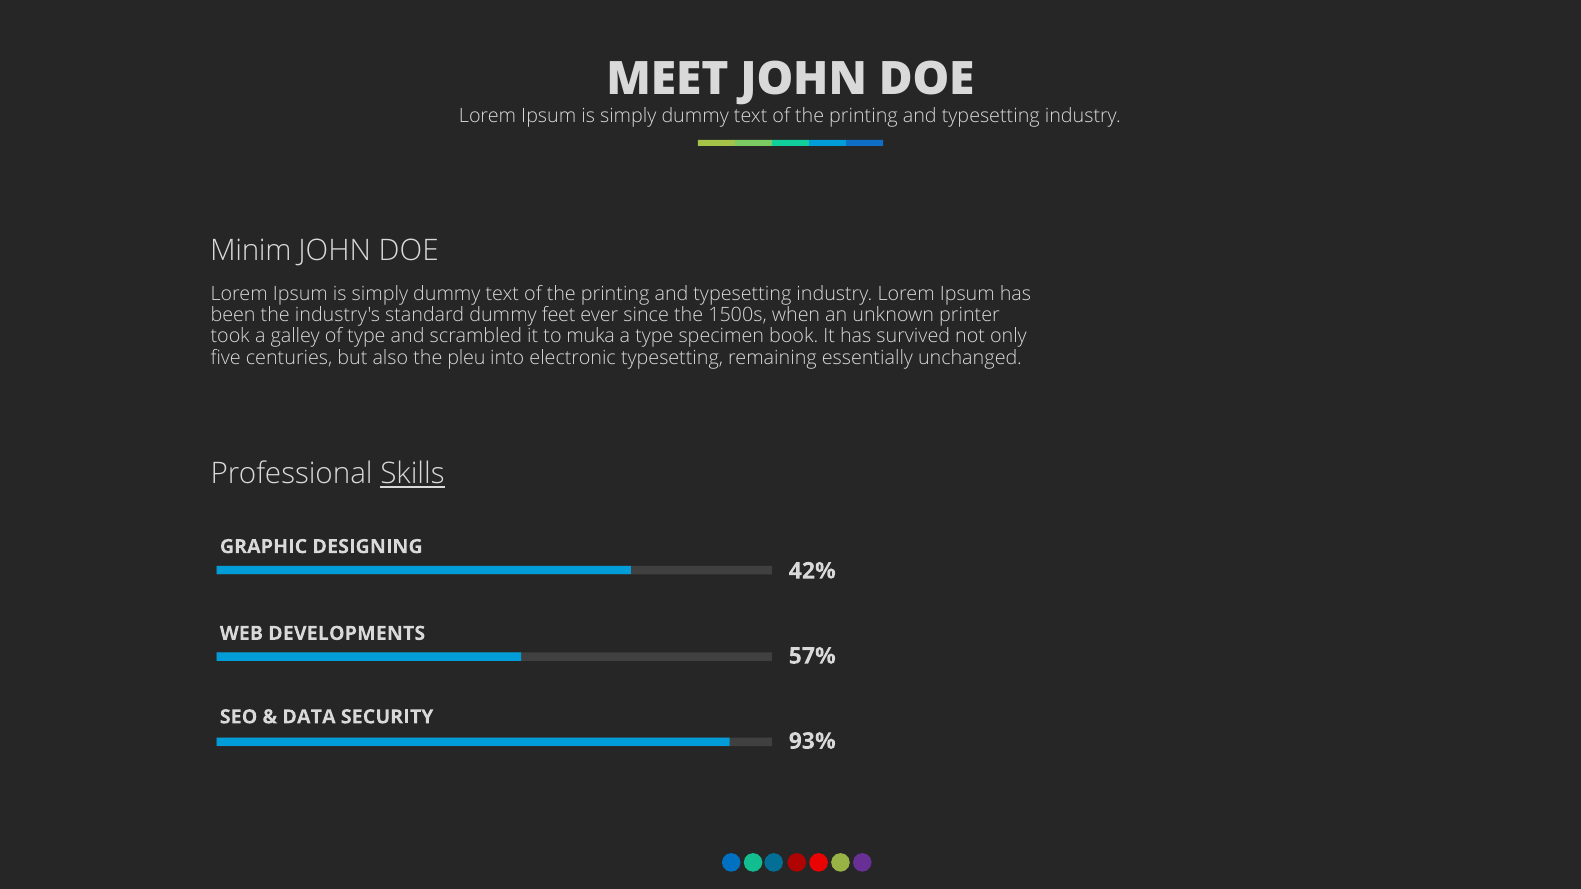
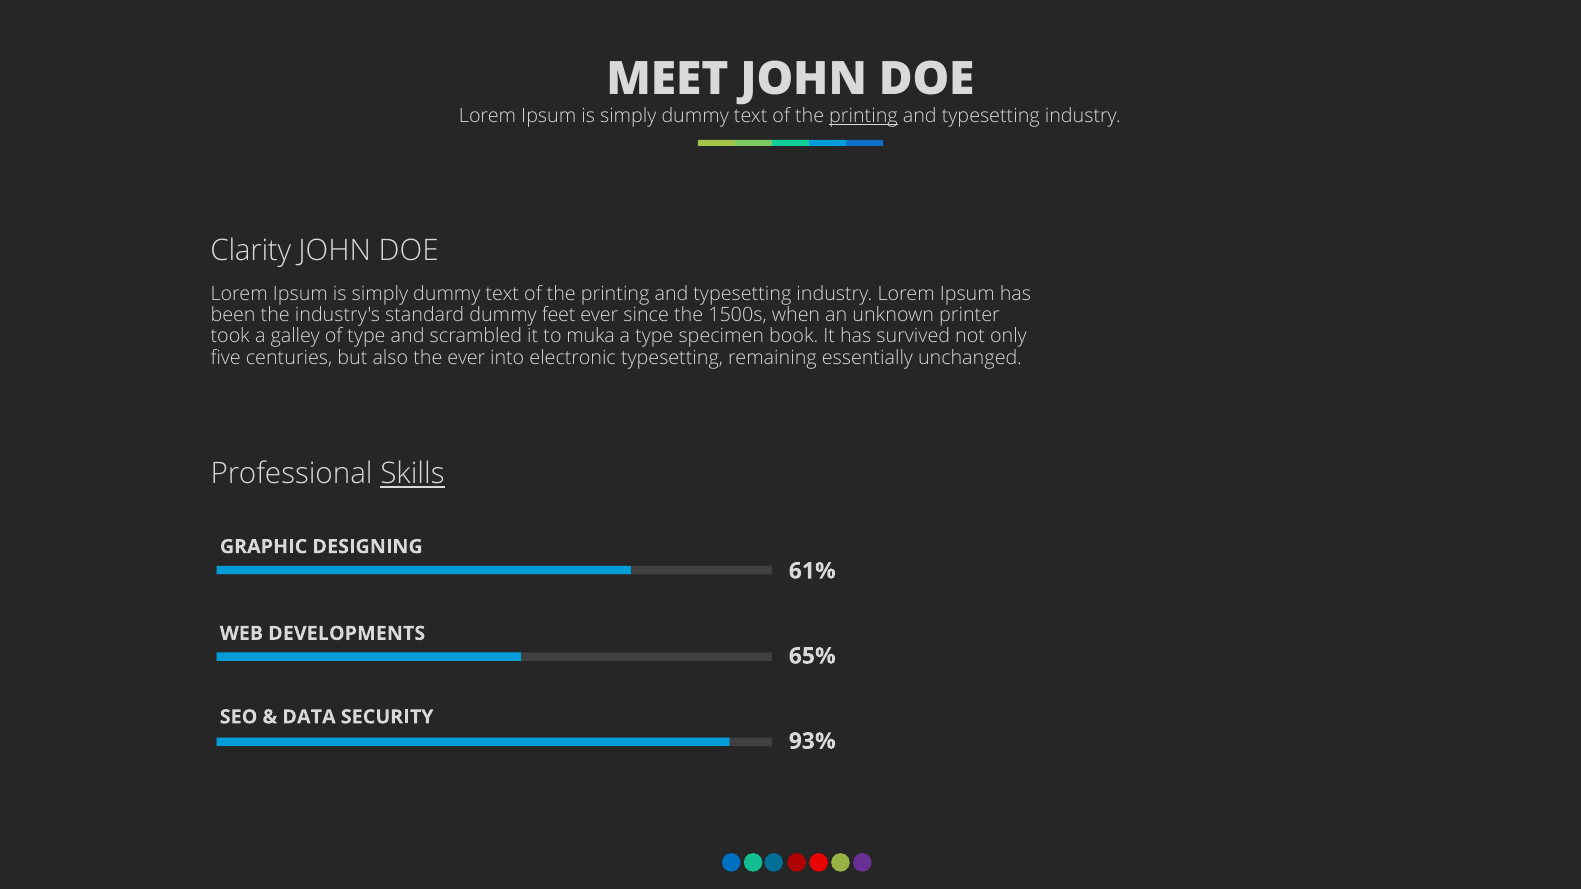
printing underline: none -> present (863, 116)
Minim: Minim -> Clarity (251, 251)
the pleu: pleu -> ever (466, 358)
42%: 42% -> 61% (812, 571)
57%: 57% -> 65% (812, 656)
